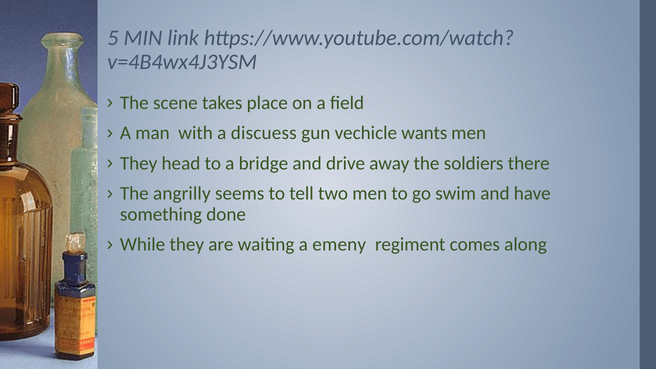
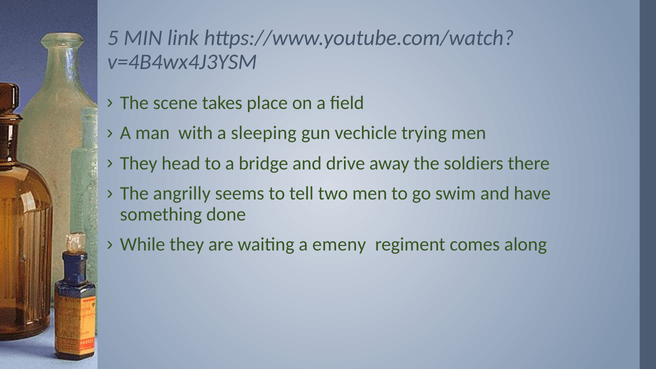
discuess: discuess -> sleeping (264, 133)
wants: wants -> trying (424, 133)
